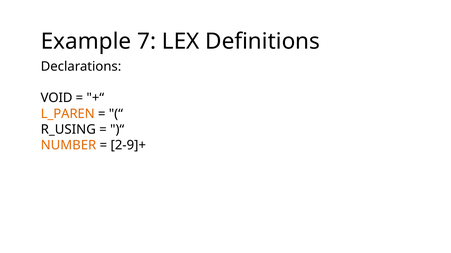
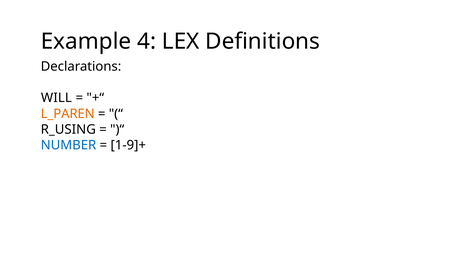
7: 7 -> 4 (147, 41)
VOID: VOID -> WILL (56, 98)
NUMBER colour: orange -> blue (68, 146)
2-9]+: 2-9]+ -> 1-9]+ (128, 146)
